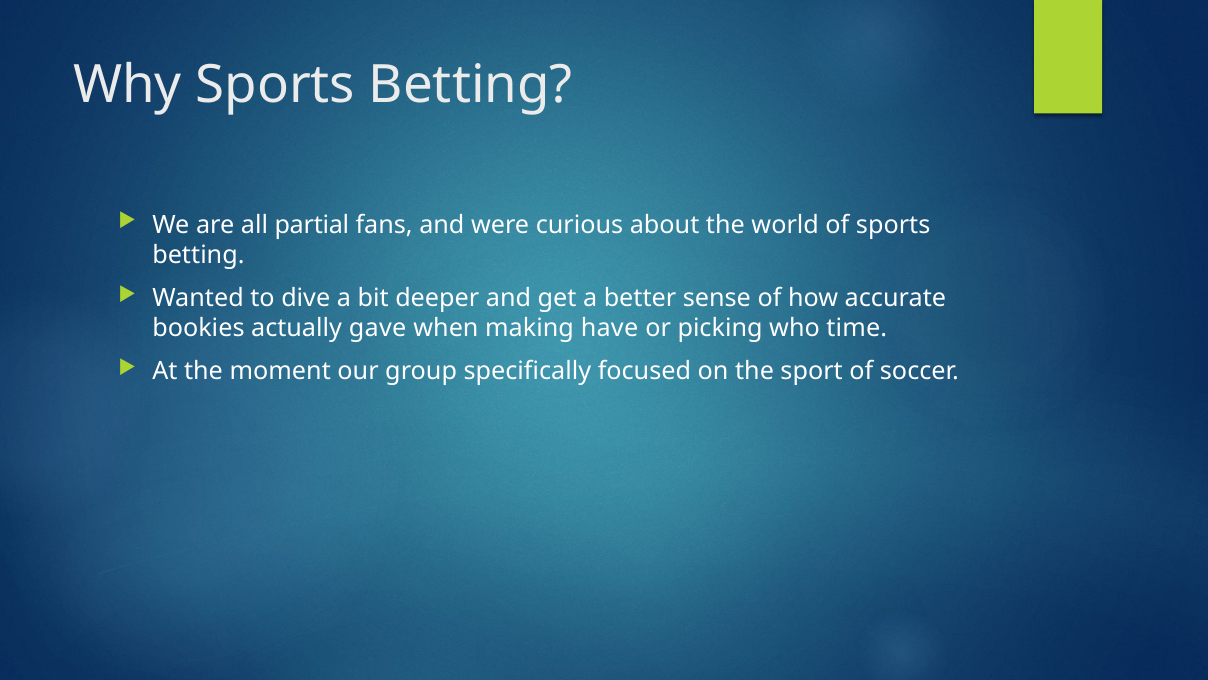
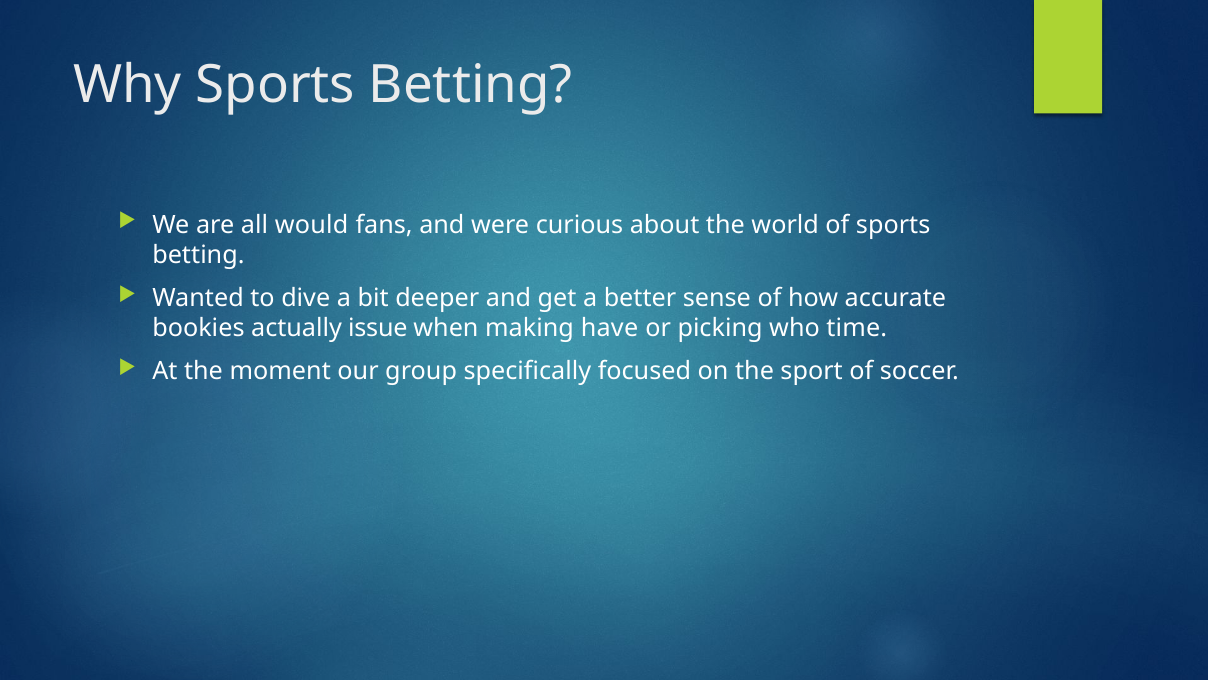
partial: partial -> would (312, 225)
gave: gave -> issue (378, 328)
